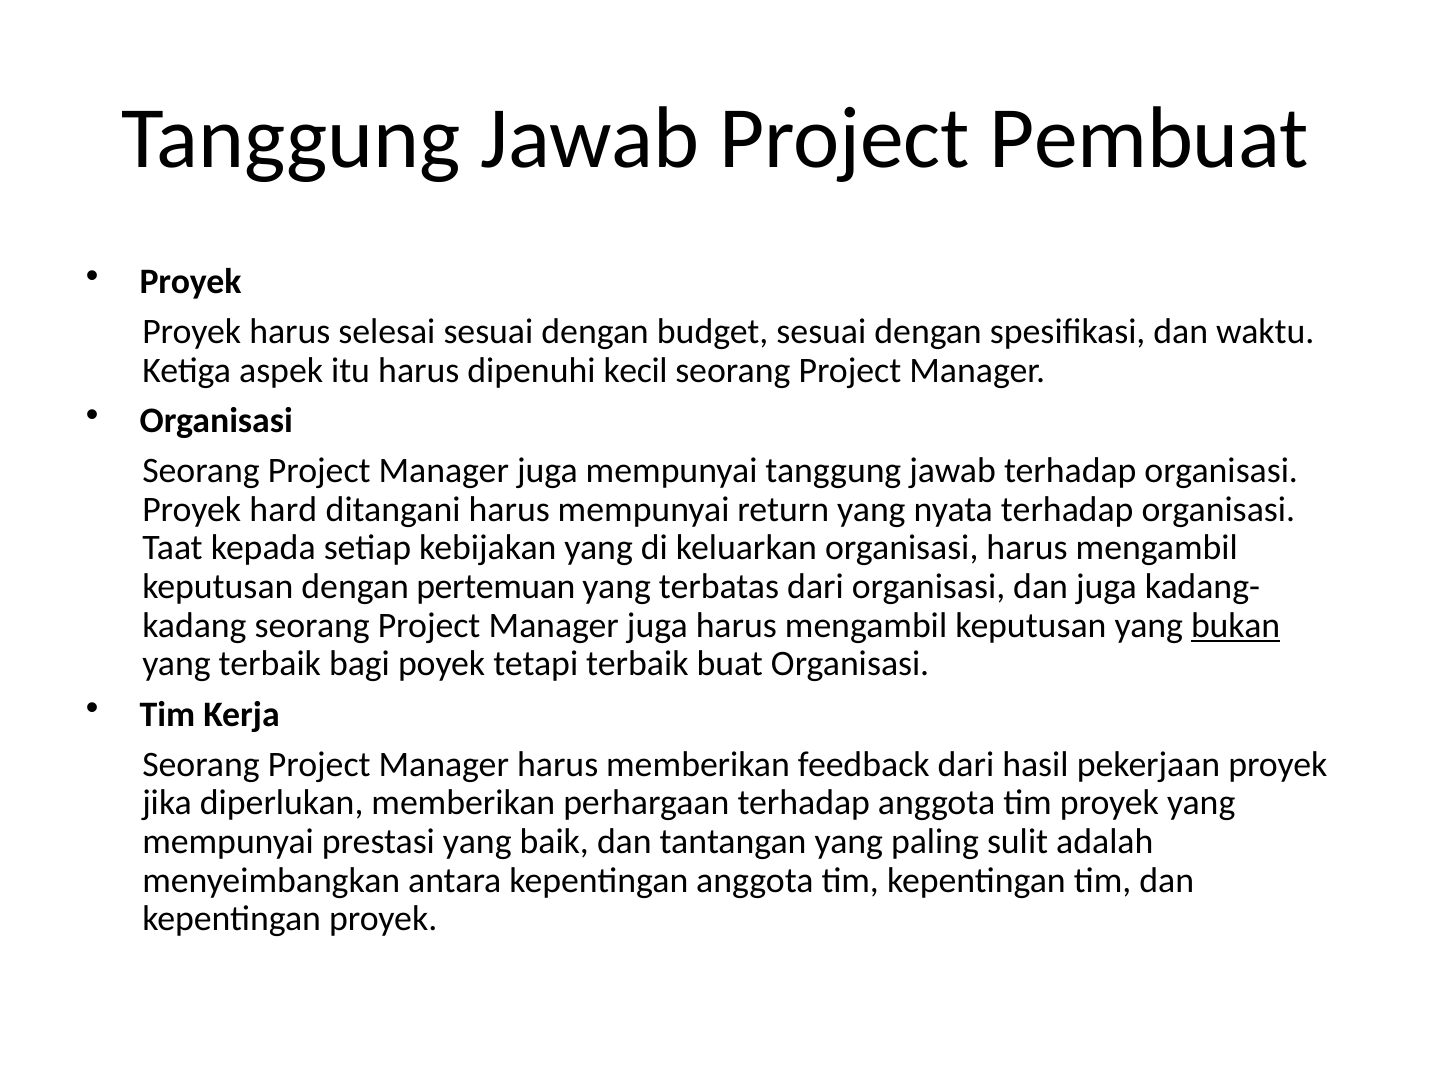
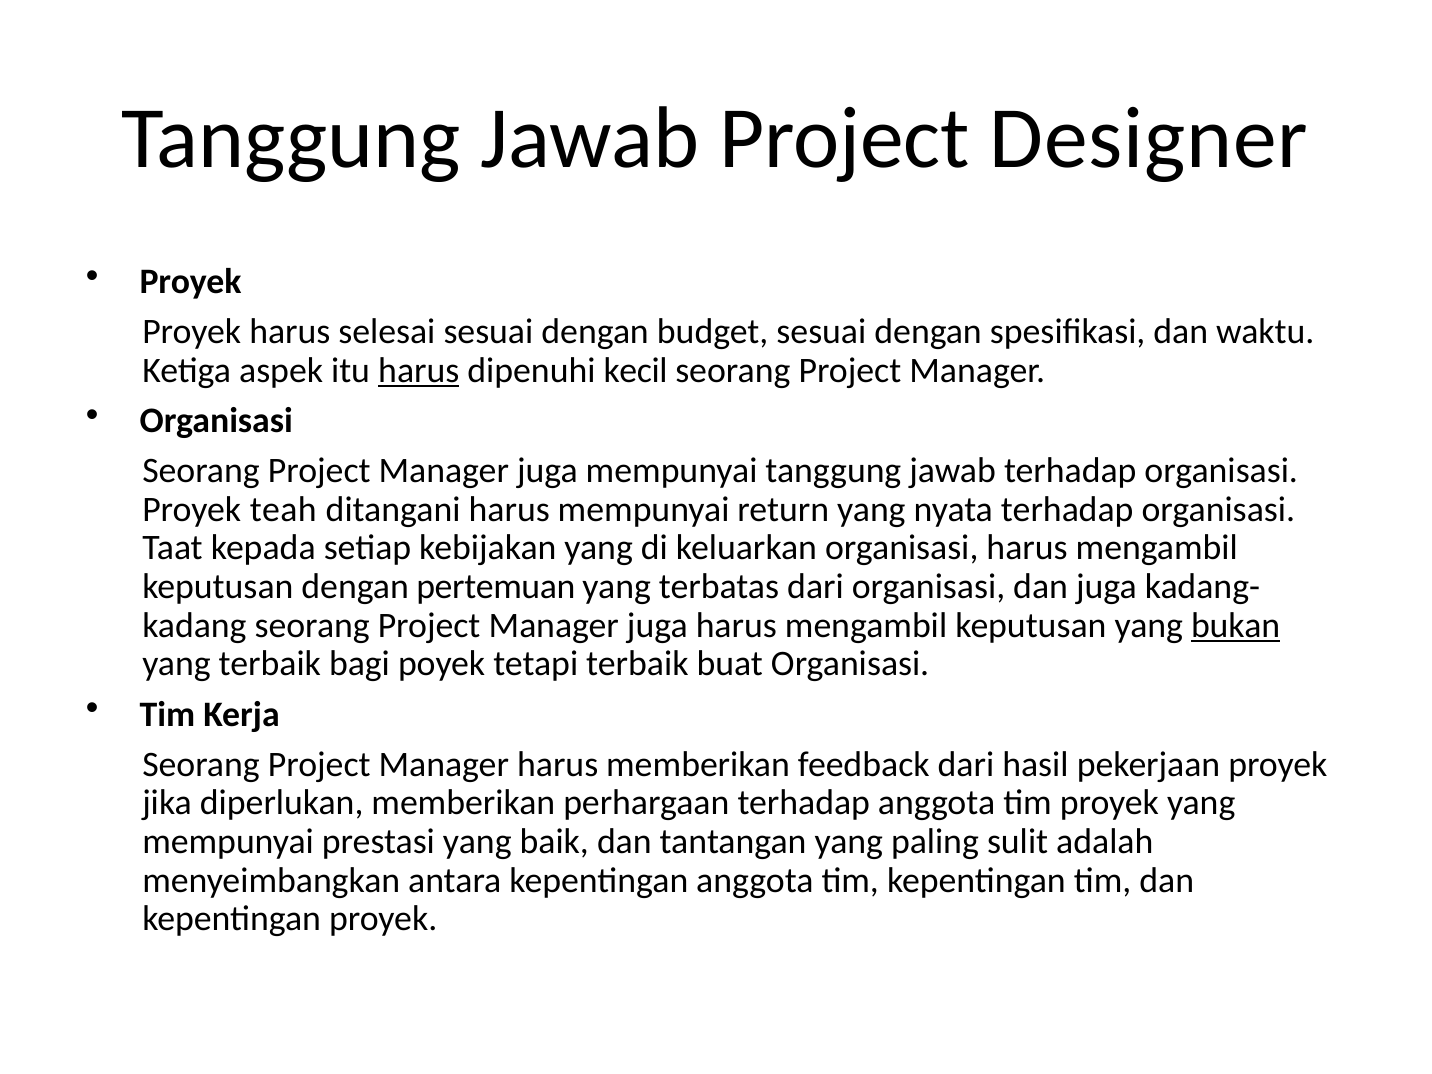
Pembuat: Pembuat -> Designer (1149, 139)
harus underline: none -> present (419, 371)
hard: hard -> teah (283, 509)
